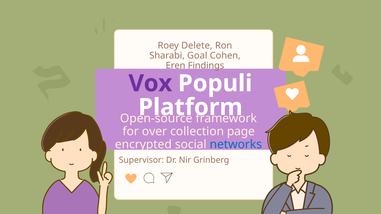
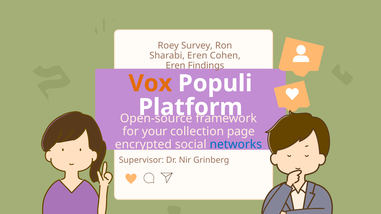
Delete: Delete -> Survey (197, 46)
Sharabi Goal: Goal -> Eren (197, 56)
Vox colour: purple -> orange (150, 84)
over: over -> your (155, 132)
